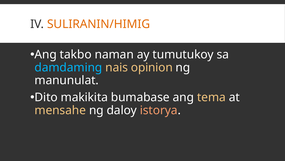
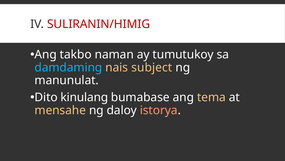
SULIRANIN/HIMIG colour: orange -> red (99, 24)
opinion: opinion -> subject (152, 67)
makikita: makikita -> kinulang (84, 97)
